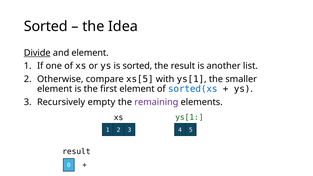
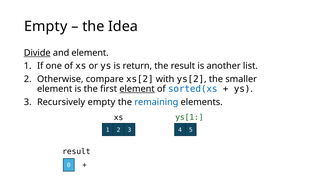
Sorted: Sorted -> Empty (46, 26)
is sorted: sorted -> return (137, 66)
xs[5: xs[5 -> xs[2 (140, 79)
with ys[1: ys[1 -> ys[2 (190, 79)
element underline: none -> present (137, 89)
remaining colour: purple -> blue (156, 102)
